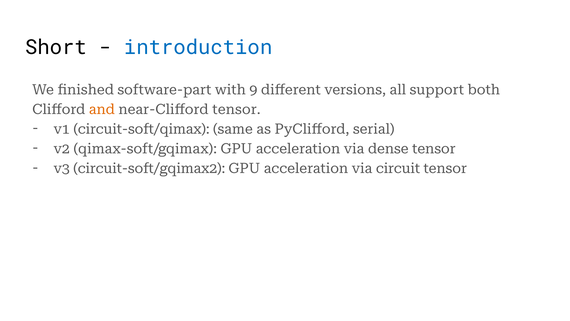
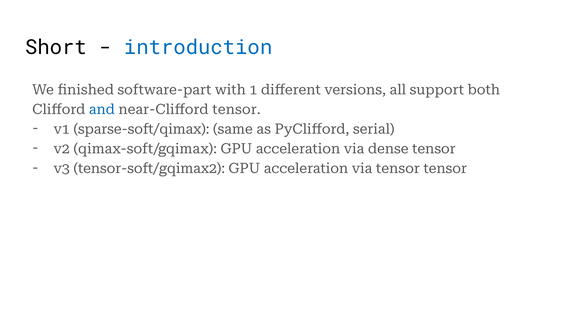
9: 9 -> 1 (253, 90)
and colour: orange -> blue (102, 109)
circuit-soft/qimax: circuit-soft/qimax -> sparse-soft/qimax (141, 129)
circuit-soft/gqimax2: circuit-soft/gqimax2 -> tensor-soft/gqimax2 (149, 168)
via circuit: circuit -> tensor (398, 168)
